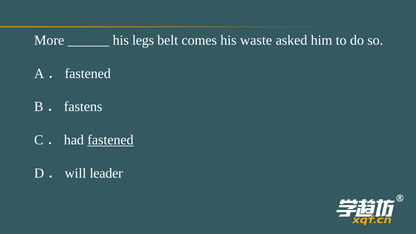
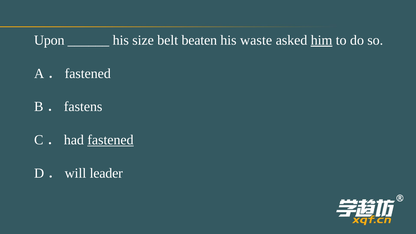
More: More -> Upon (49, 40)
legs: legs -> size (143, 40)
comes: comes -> beaten (199, 40)
him underline: none -> present (322, 40)
